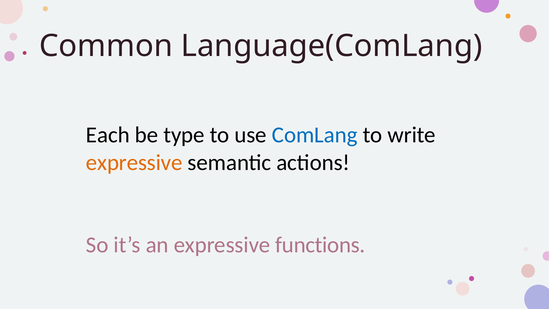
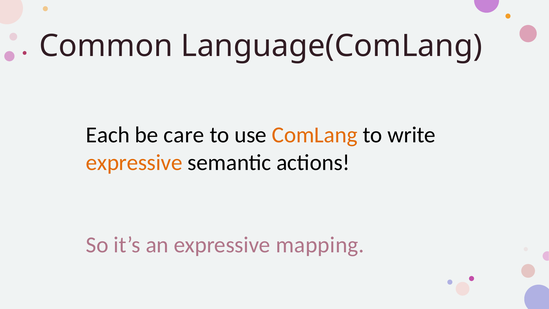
type: type -> care (184, 135)
ComLang colour: blue -> orange (315, 135)
functions: functions -> mapping (320, 245)
